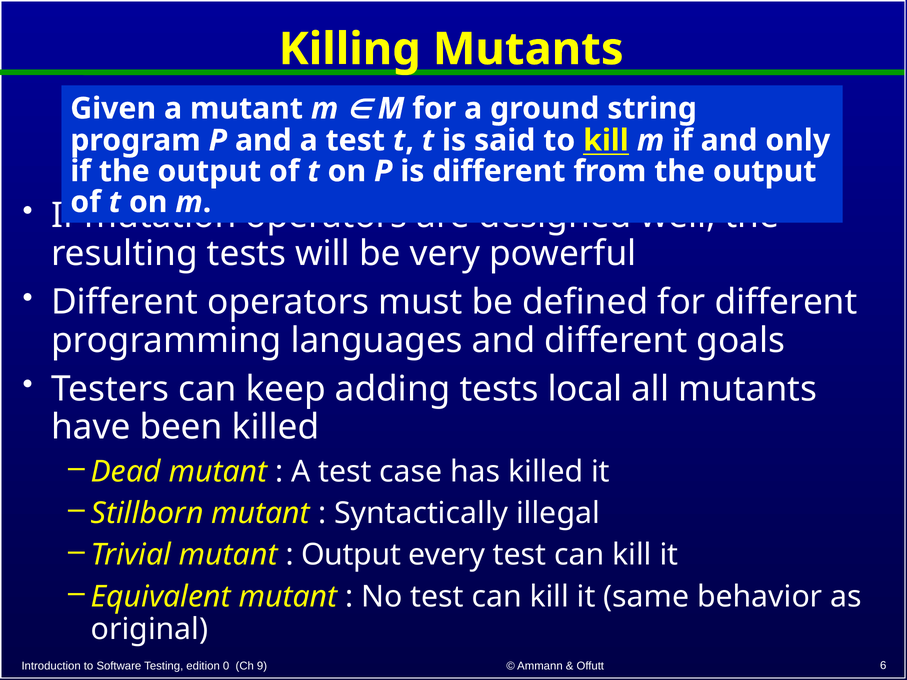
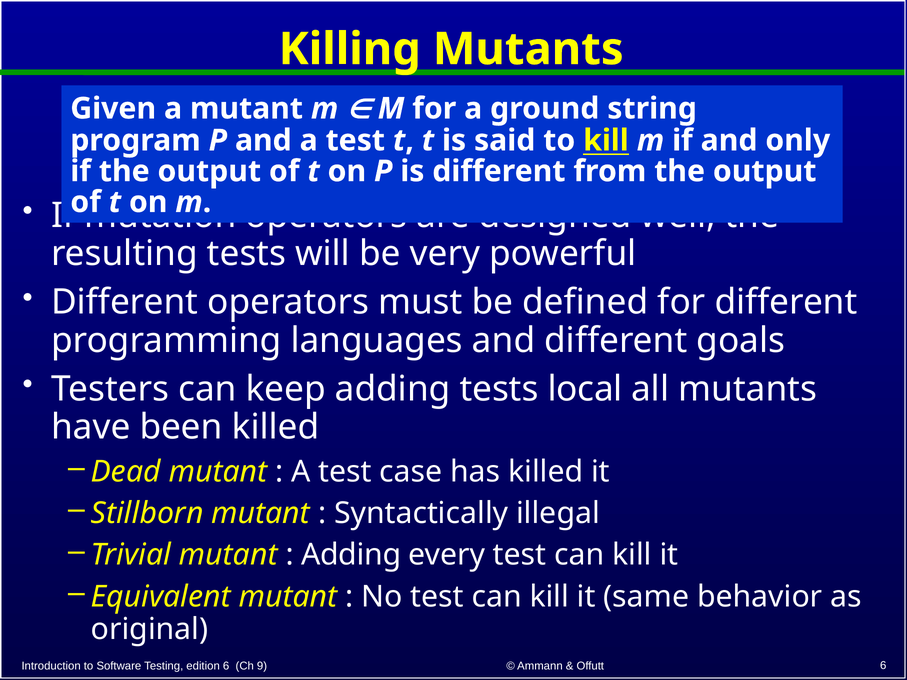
Output: Output -> Adding (351, 555)
edition 0: 0 -> 6 (226, 666)
